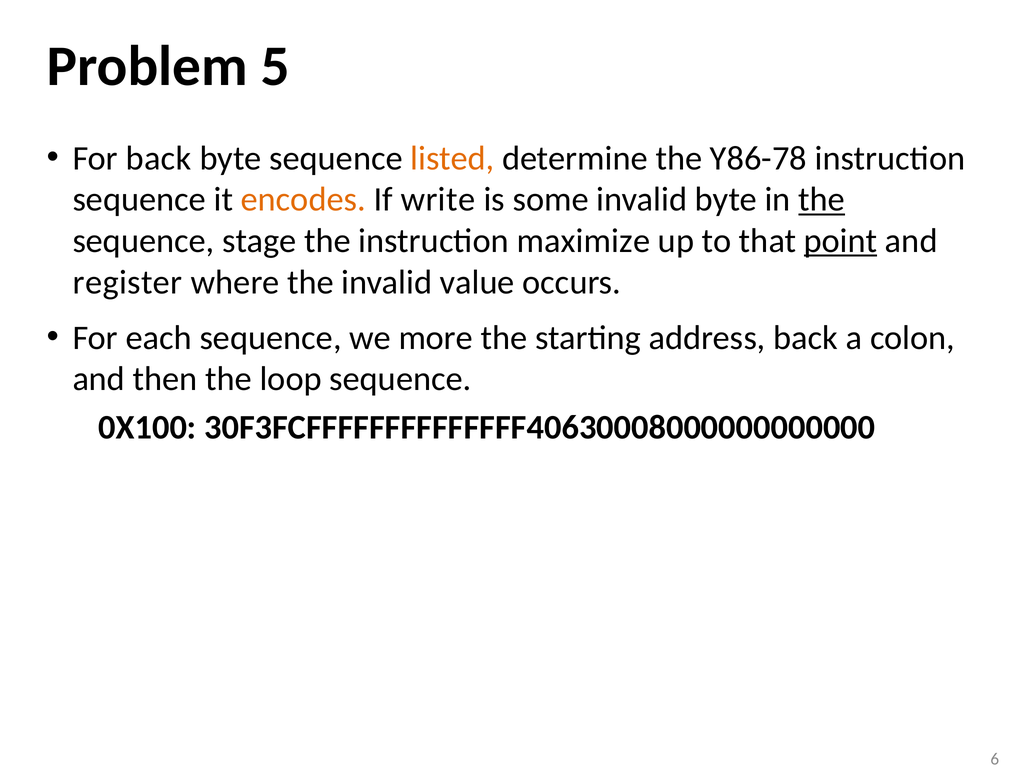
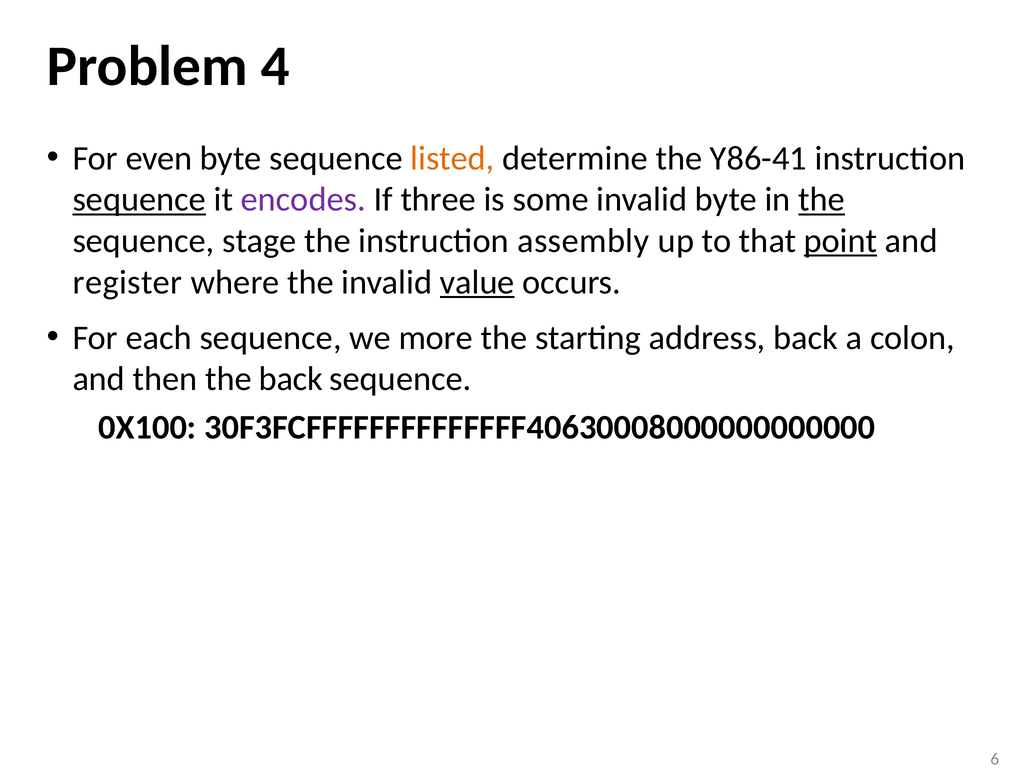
5: 5 -> 4 (275, 66)
For back: back -> even (159, 158)
Y86-78: Y86-78 -> Y86-41 (758, 158)
sequence underline: none -> present (139, 200)
encodes colour: orange -> purple (303, 200)
write: write -> three (438, 200)
maximize: maximize -> assembly (583, 241)
value underline: none -> present (477, 282)
the loop: loop -> back (291, 379)
